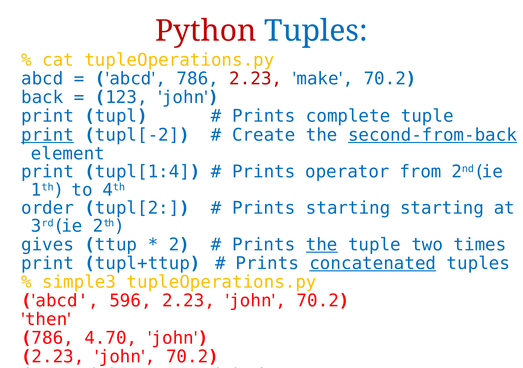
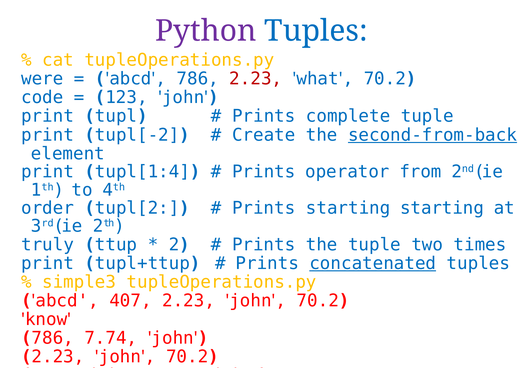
Python colour: red -> purple (206, 31)
abcd: abcd -> were (42, 79)
make: make -> what (318, 79)
back: back -> code (42, 98)
print underline: present -> none (48, 135)
gives: gives -> truly (48, 245)
the underline: present -> none (322, 245)
596: 596 -> 407 (131, 301)
then: then -> know (46, 320)
4.70: 4.70 -> 7.74 (111, 339)
